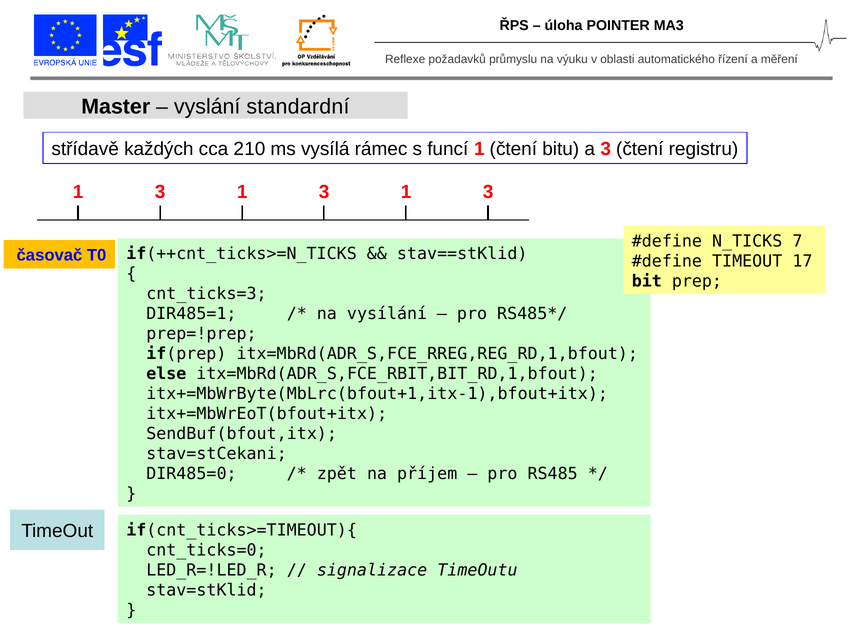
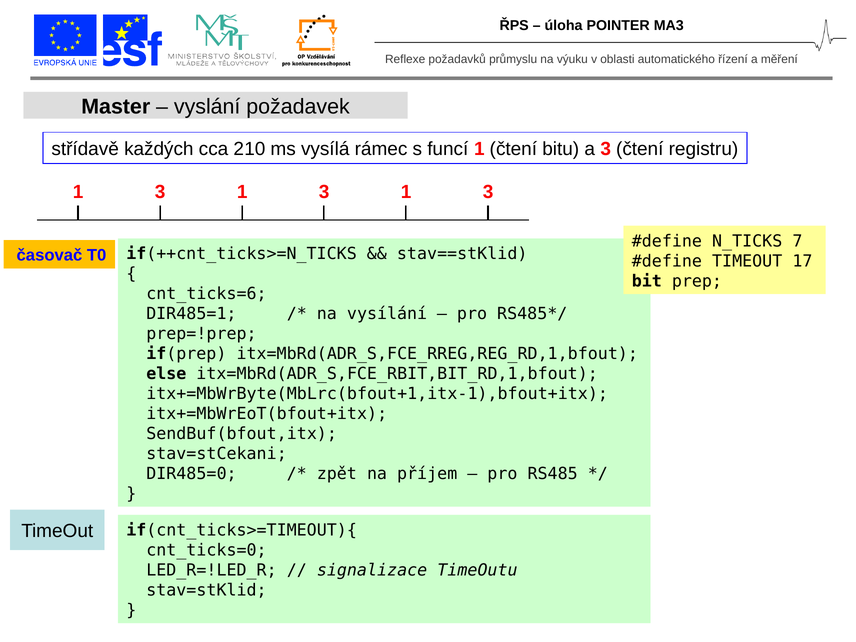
standardní: standardní -> požadavek (298, 107)
cnt_ticks=3: cnt_ticks=3 -> cnt_ticks=6 (206, 294)
